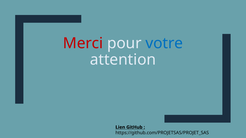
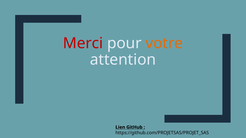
votre colour: blue -> orange (164, 43)
